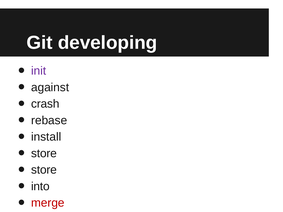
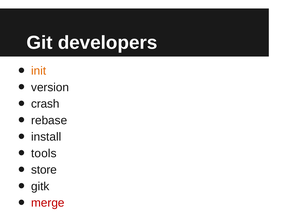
developing: developing -> developers (108, 43)
init colour: purple -> orange (39, 71)
against: against -> version (50, 88)
store: store -> tools (44, 154)
into: into -> gitk (40, 187)
